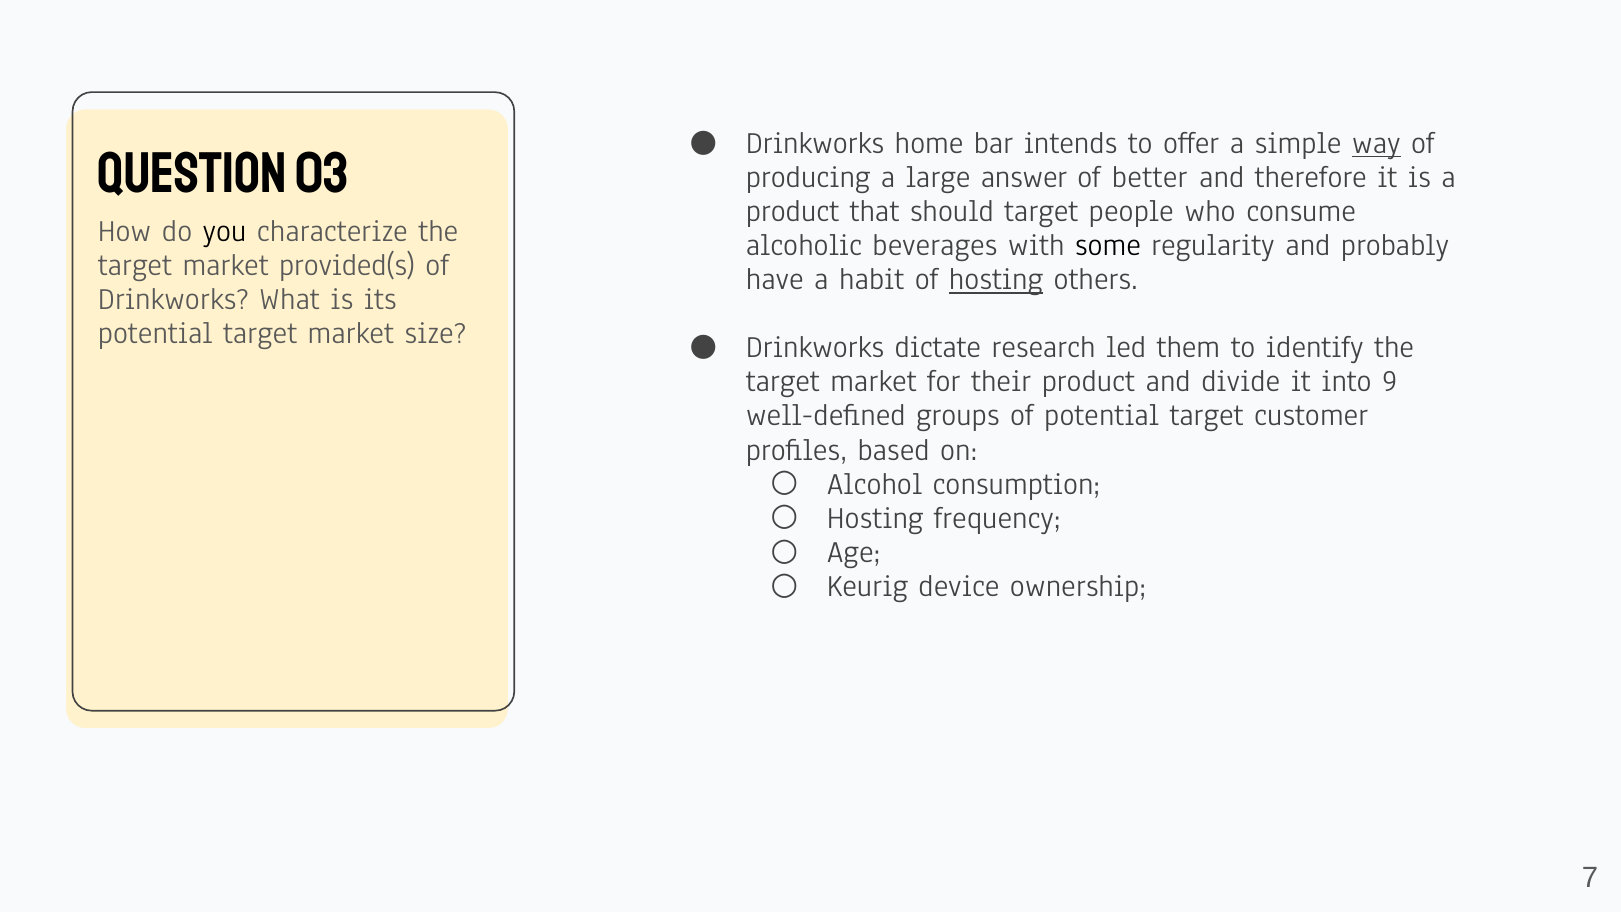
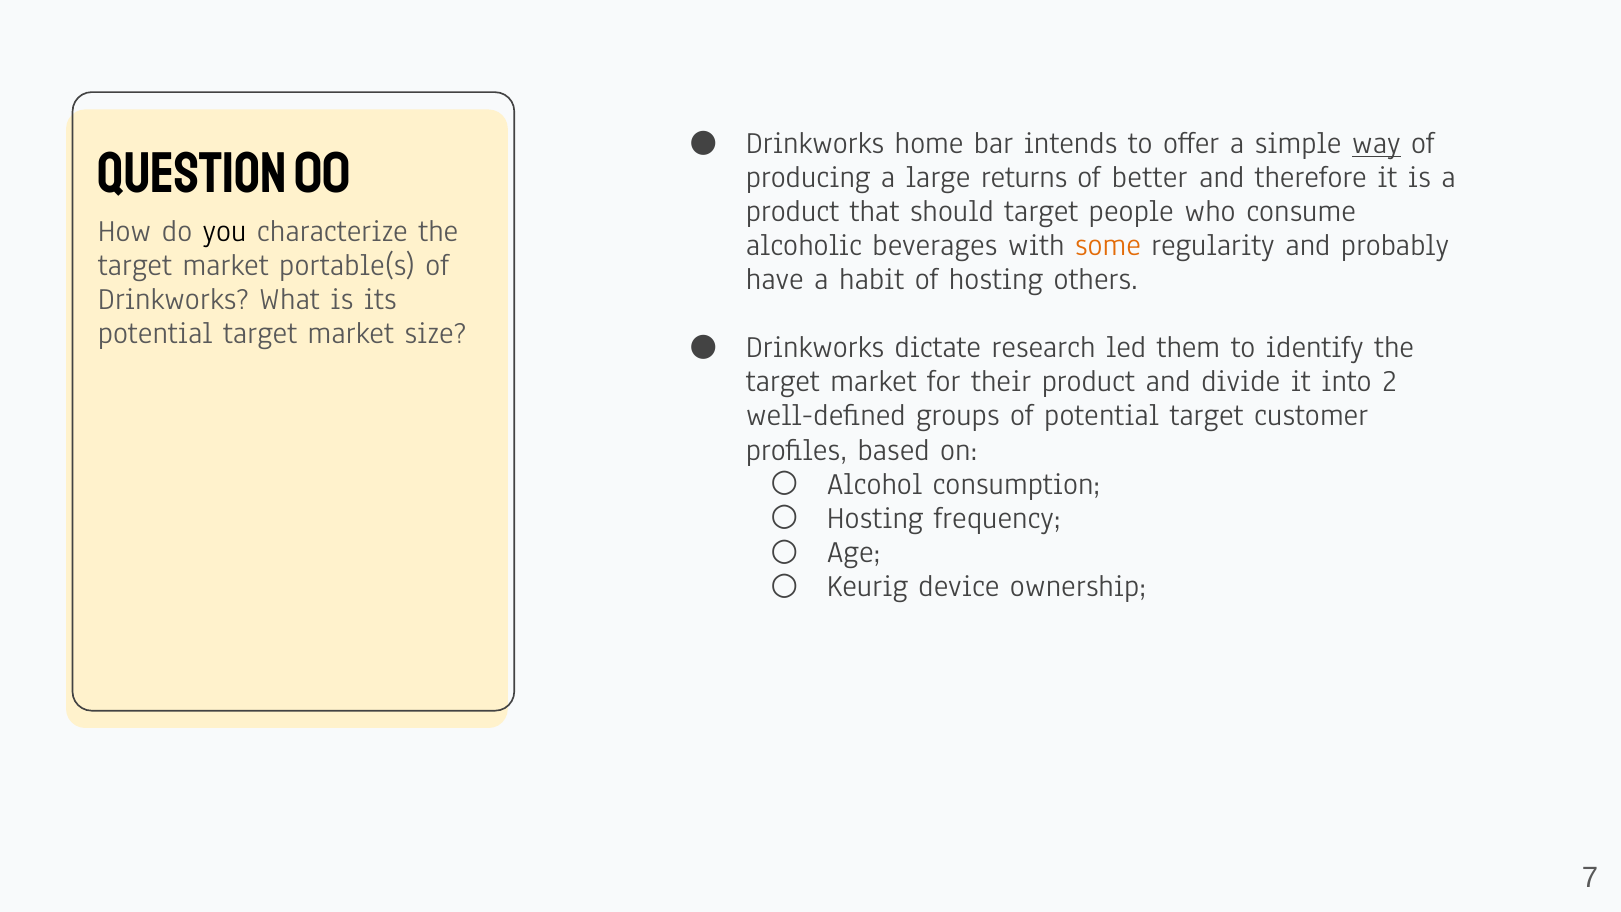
03: 03 -> 00 (322, 174)
answer: answer -> returns (1024, 177)
some colour: black -> orange (1108, 245)
provided(s: provided(s -> portable(s (347, 265)
hosting underline: present -> none (996, 279)
9: 9 -> 2 (1390, 381)
